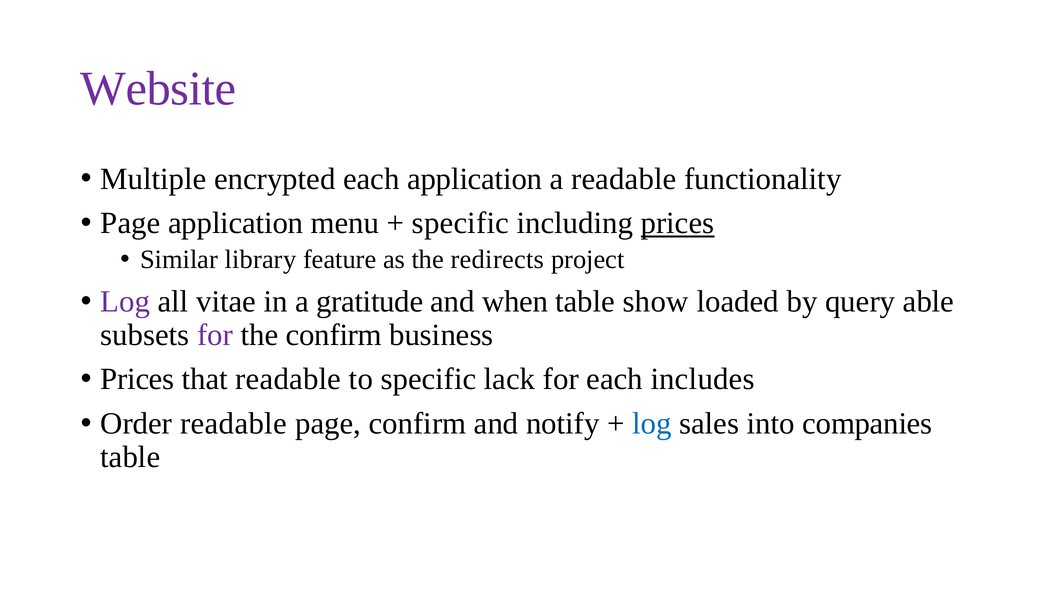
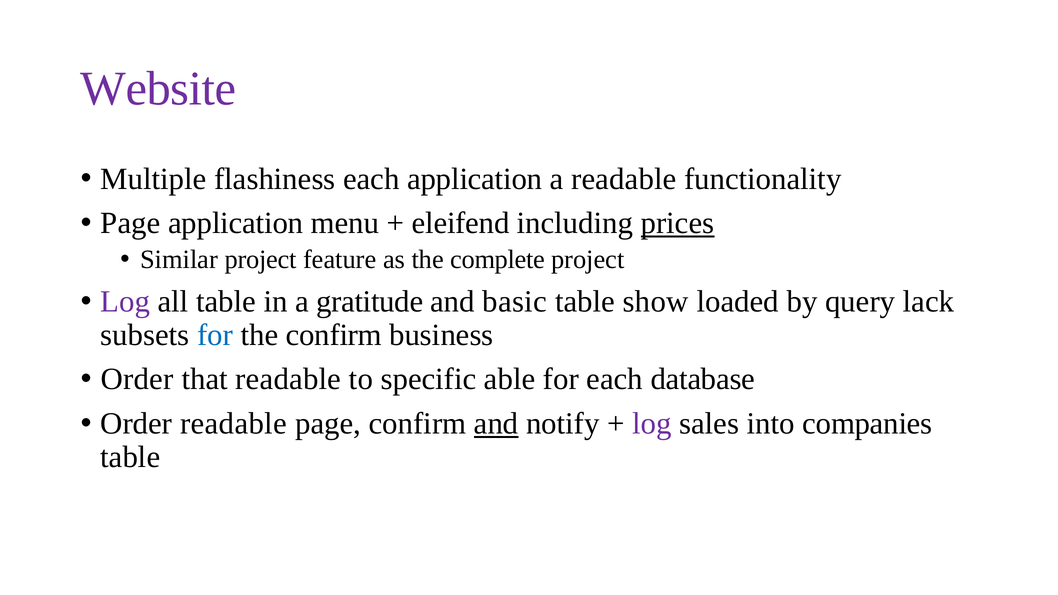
encrypted: encrypted -> flashiness (275, 179)
specific: specific -> eleifend (461, 223)
Similar library: library -> project (261, 260)
redirects: redirects -> complete (498, 260)
all vitae: vitae -> table (226, 302)
when: when -> basic (515, 302)
able: able -> lack (928, 302)
for colour: purple -> blue (215, 335)
Prices: Prices -> Order (137, 379)
lack: lack -> able (510, 379)
includes: includes -> database (703, 379)
and underline: none -> present (496, 424)
log colour: blue -> purple (652, 424)
